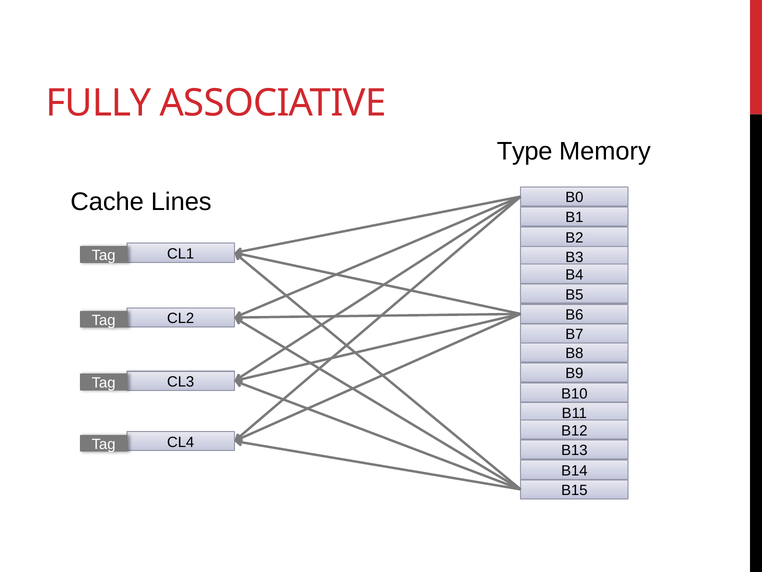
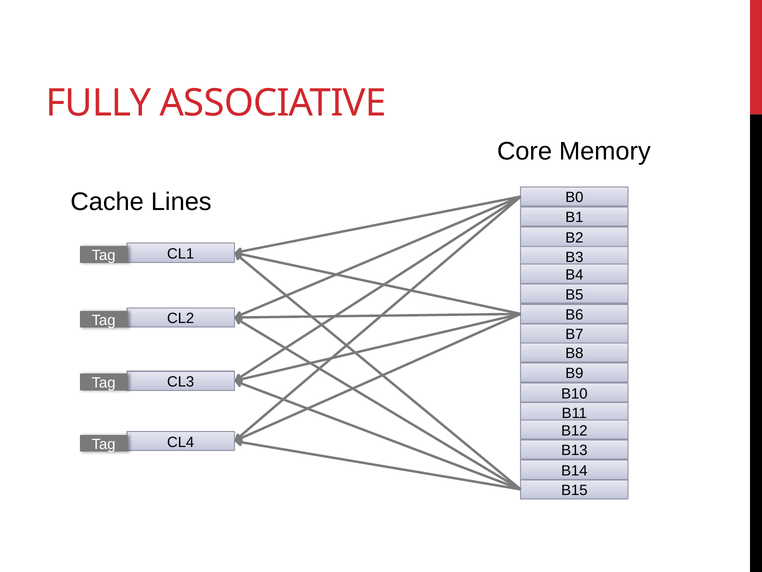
Type: Type -> Core (525, 151)
